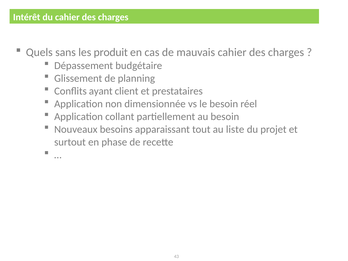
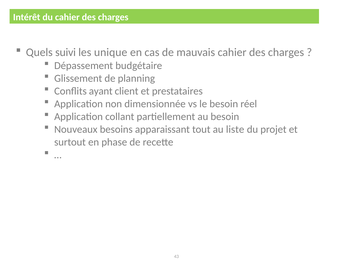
sans: sans -> suivi (66, 52)
produit: produit -> unique (111, 52)
